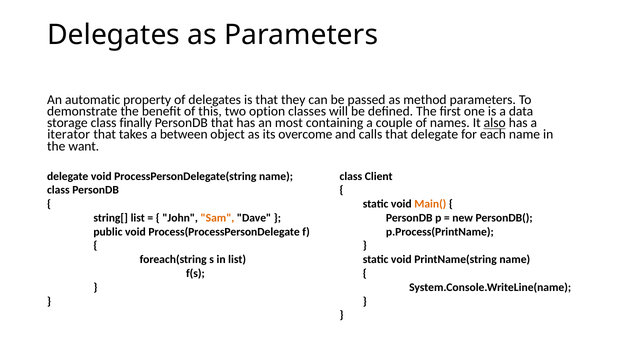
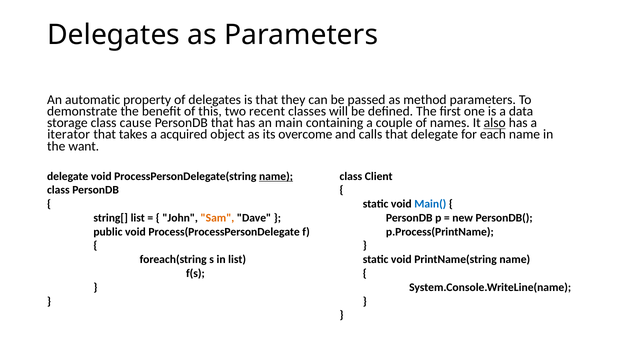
option: option -> recent (267, 111)
finally: finally -> cause (136, 123)
most: most -> main (289, 123)
between: between -> acquired (184, 135)
name underline: none -> present (276, 177)
Main( colour: orange -> blue (430, 204)
